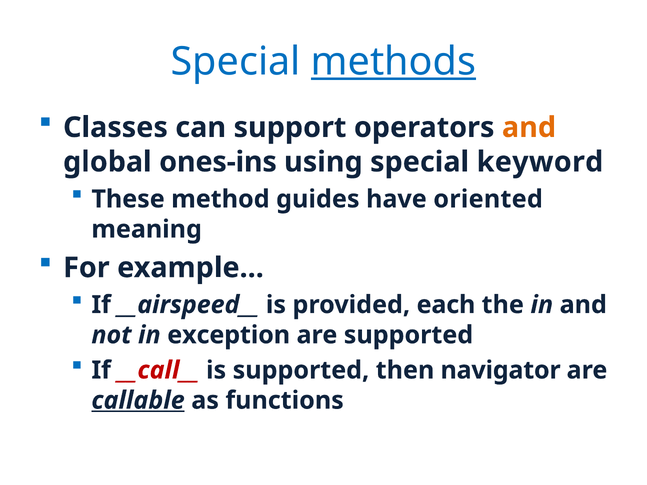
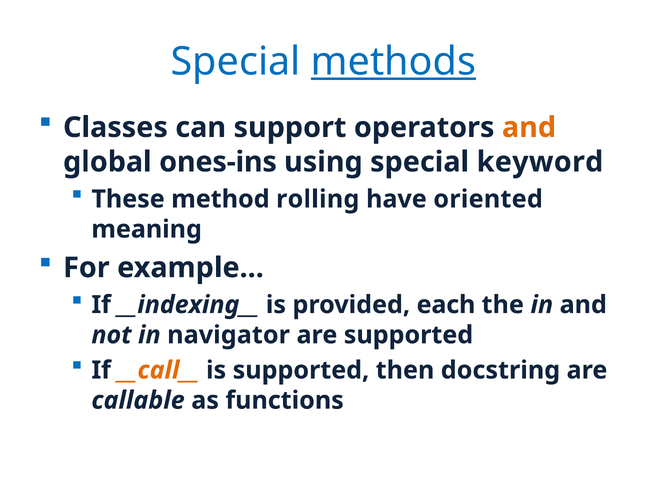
guides: guides -> rolling (318, 199)
__airspeed__: __airspeed__ -> __indexing__ (188, 305)
exception: exception -> navigator (229, 335)
__call__ colour: red -> orange (158, 370)
navigator: navigator -> docstring (500, 370)
callable underline: present -> none (138, 401)
